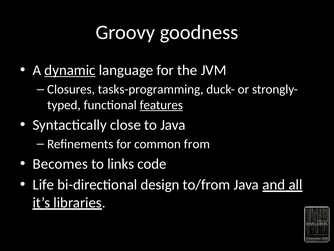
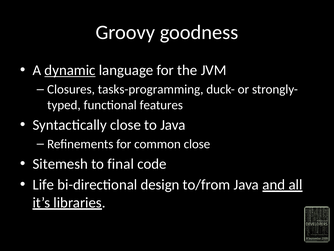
features underline: present -> none (161, 105)
common from: from -> close (197, 144)
Becomes: Becomes -> Sitemesh (60, 164)
links: links -> final (121, 164)
